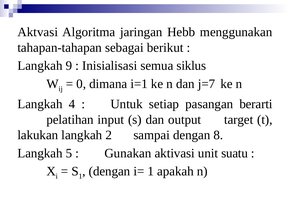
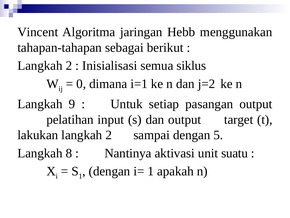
Aktvasi: Aktvasi -> Vincent (38, 32)
9: 9 -> 2 (69, 66)
j=7: j=7 -> j=2 (206, 84)
4: 4 -> 9 (72, 104)
pasangan berarti: berarti -> output (256, 104)
8: 8 -> 5 (218, 135)
5: 5 -> 8 (69, 153)
Gunakan: Gunakan -> Nantinya (128, 153)
